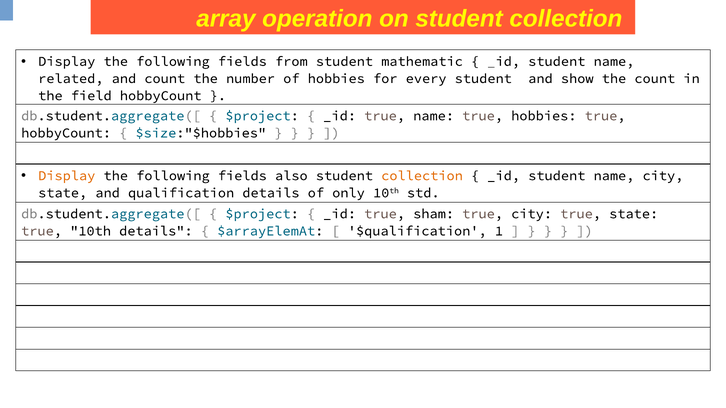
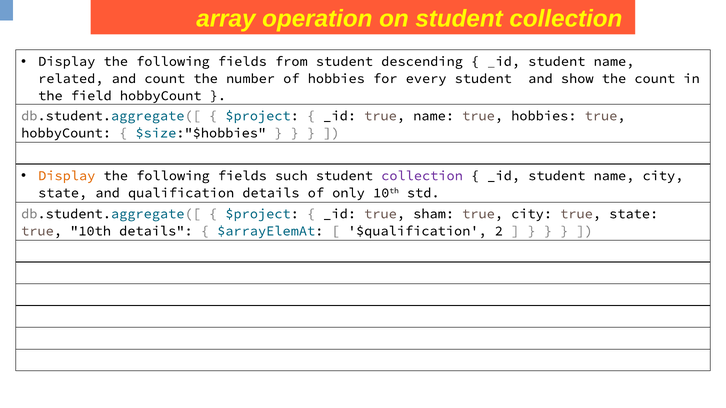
mathematic: mathematic -> descending (422, 61)
also: also -> such (291, 176)
collection colour: orange -> purple (422, 176)
1: 1 -> 2 (499, 231)
